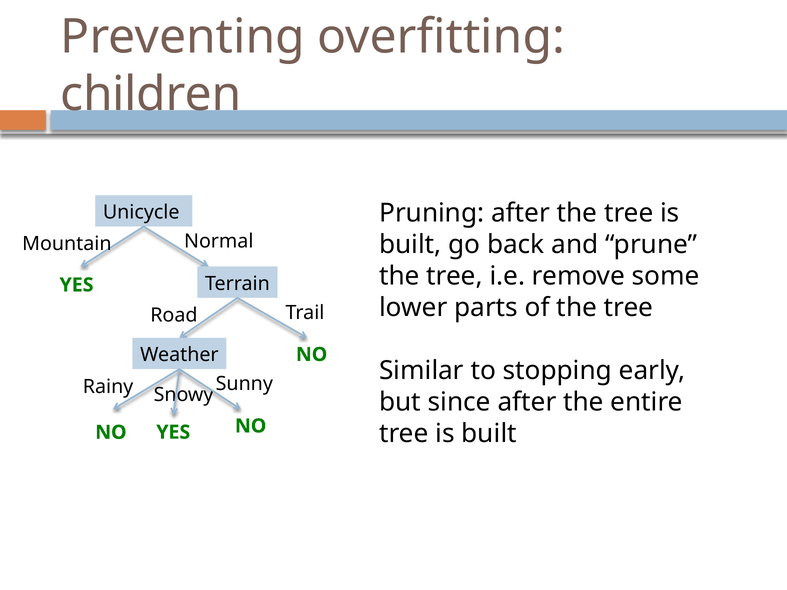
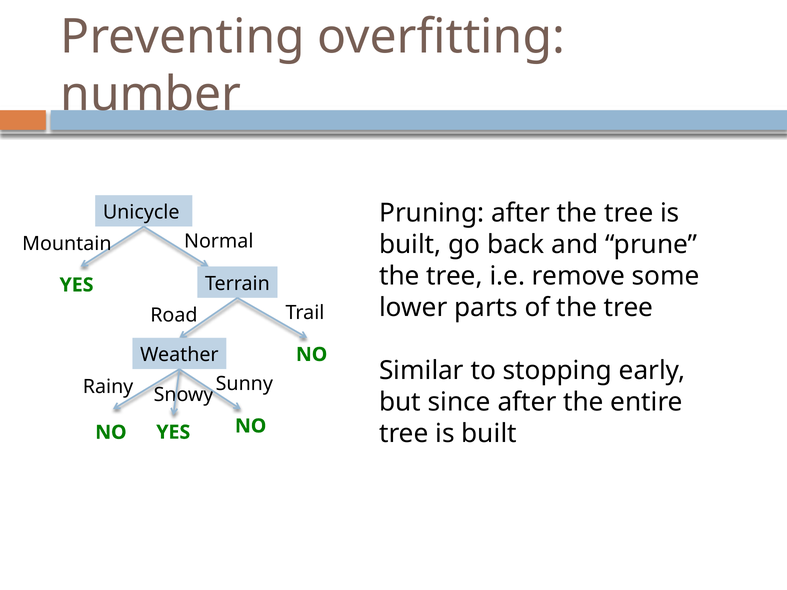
children: children -> number (151, 94)
